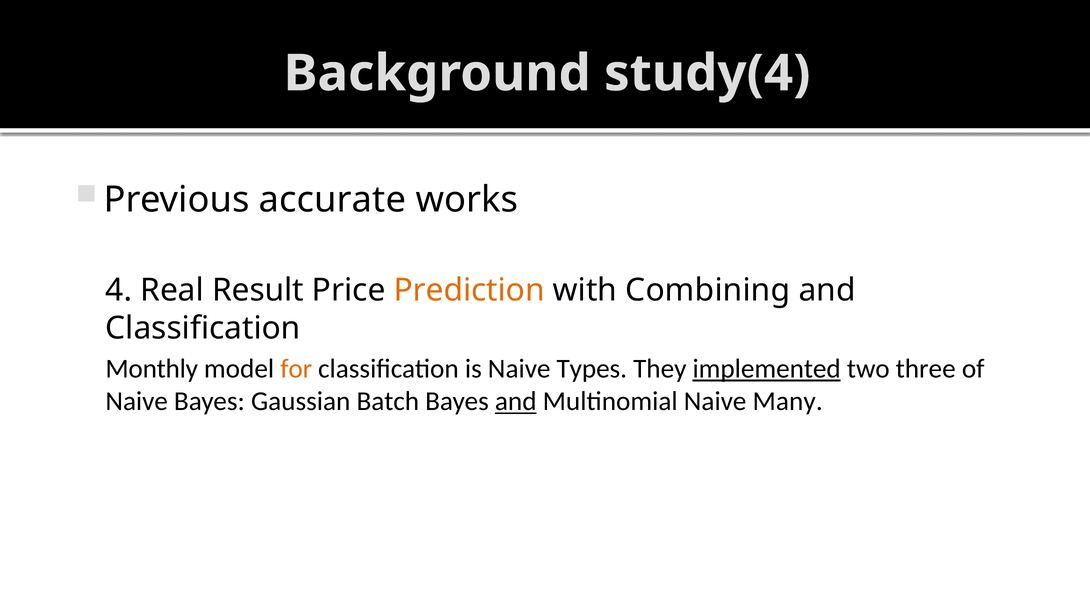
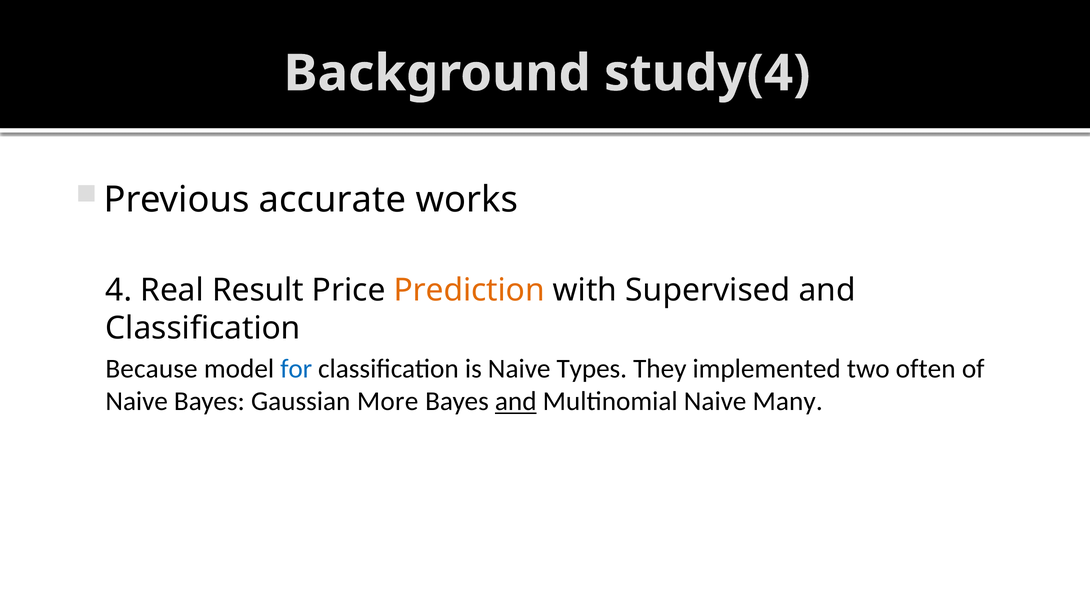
Combining: Combining -> Supervised (708, 290)
Monthly: Monthly -> Because (152, 369)
for colour: orange -> blue (296, 369)
implemented underline: present -> none (767, 369)
three: three -> often (926, 369)
Batch: Batch -> More (388, 402)
